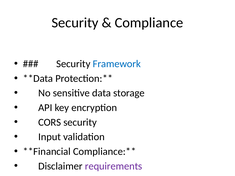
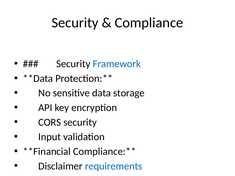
requirements colour: purple -> blue (114, 166)
